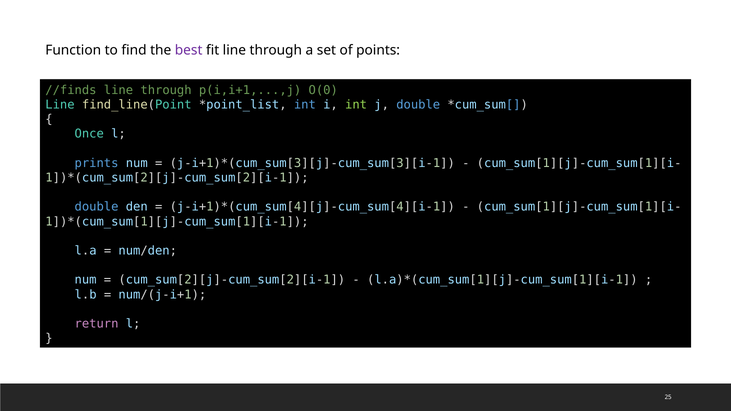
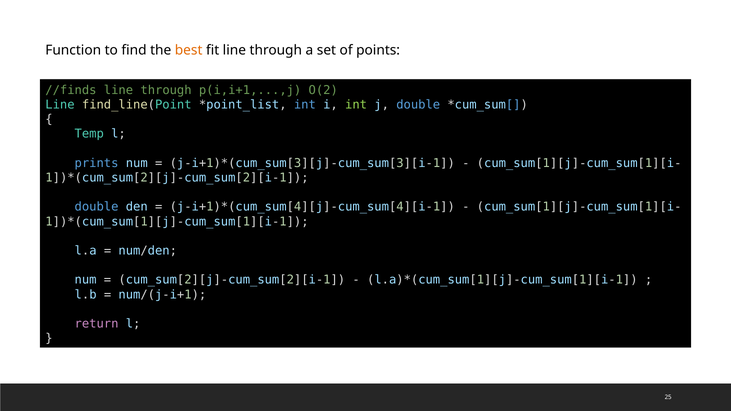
best colour: purple -> orange (189, 50)
O(0: O(0 -> O(2 (323, 90)
Once: Once -> Temp (89, 134)
